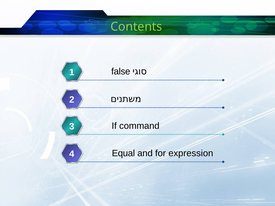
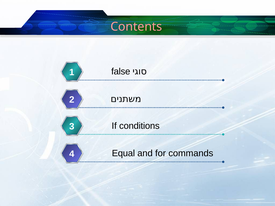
Contents colour: light green -> pink (136, 27)
command: command -> conditions (139, 126)
expression: expression -> commands (191, 153)
